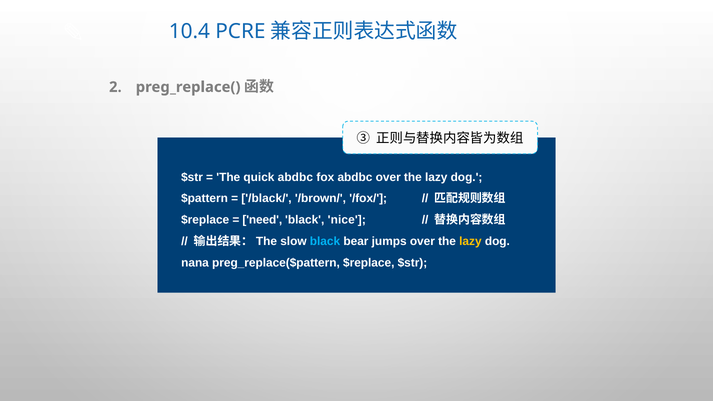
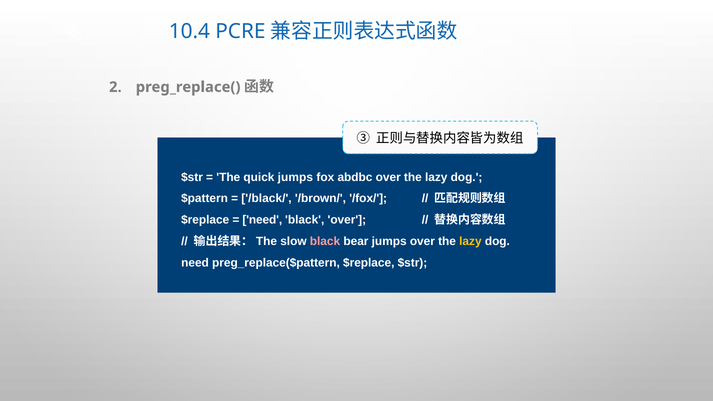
quick abdbc: abdbc -> jumps (295, 177)
black nice: nice -> over (347, 220)
black colour: light blue -> pink (325, 241)
nana: nana -> need (195, 263)
